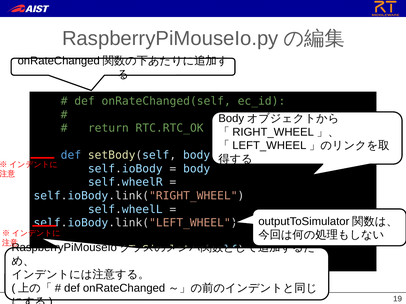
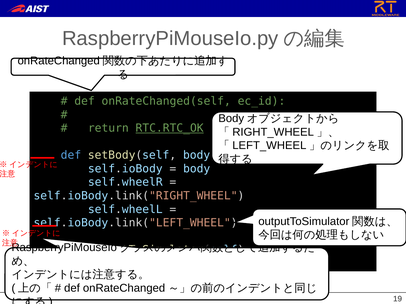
RTC.RTC_OK underline: none -> present (170, 128)
